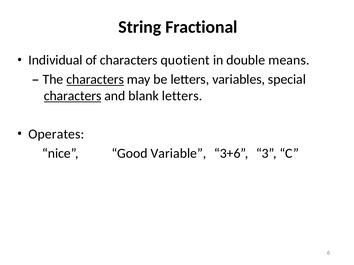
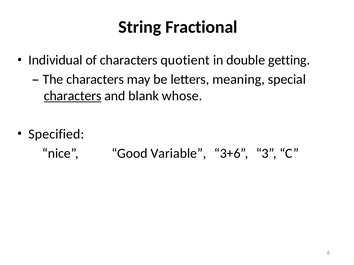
means: means -> getting (289, 60)
characters underline: present -> none (95, 80)
variables: variables -> meaning (239, 80)
blank letters: letters -> whose (182, 96)
Operates: Operates -> Specified (56, 134)
